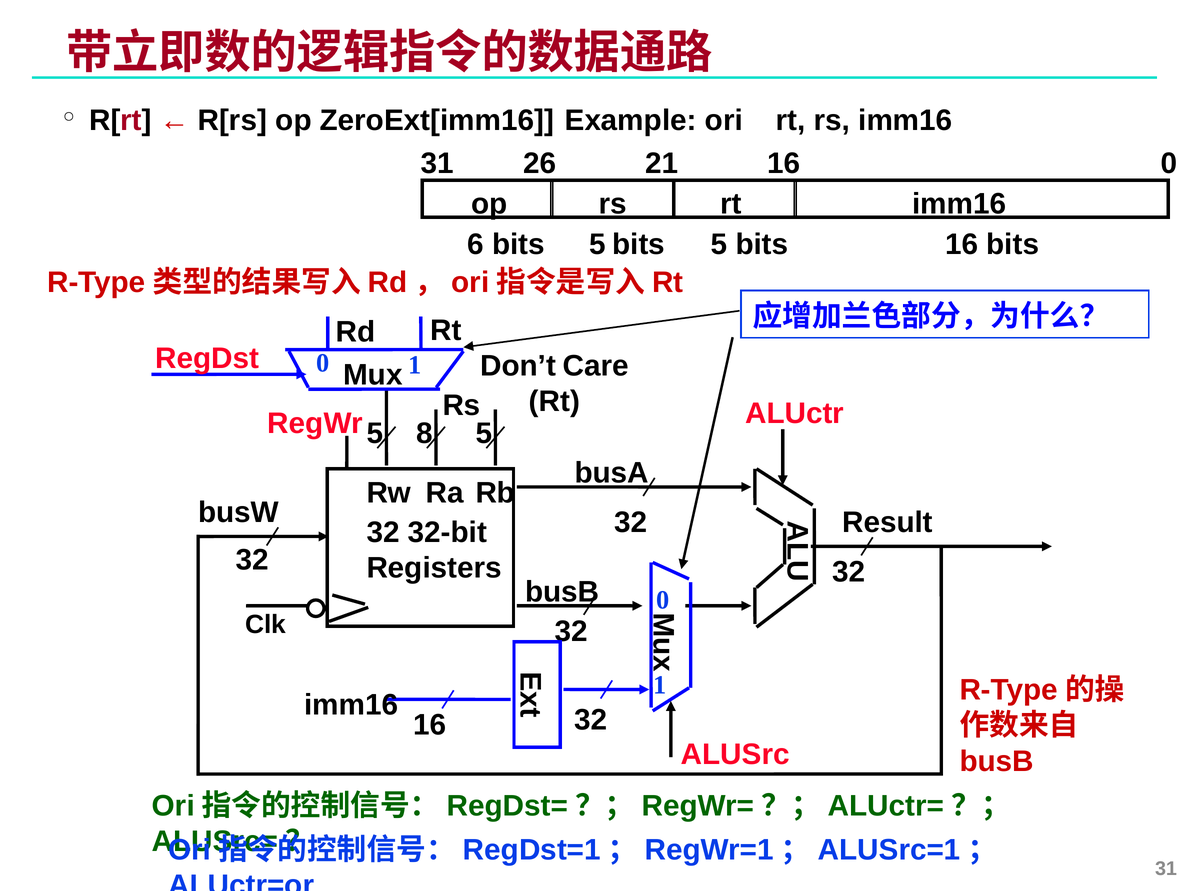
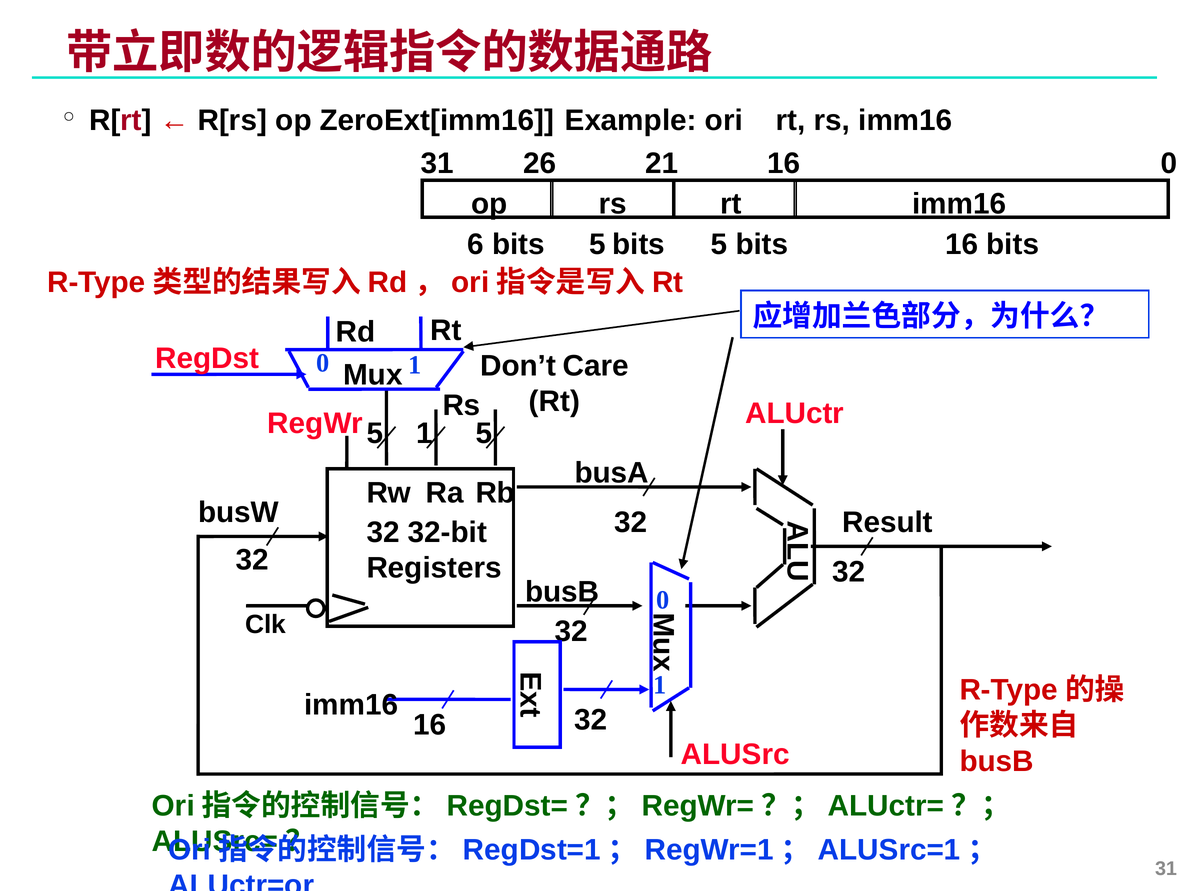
5 8: 8 -> 1 (424, 434)
